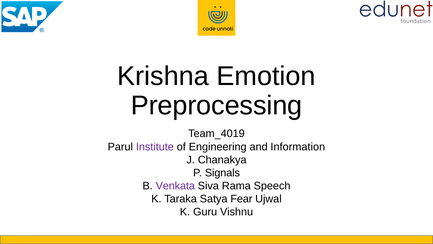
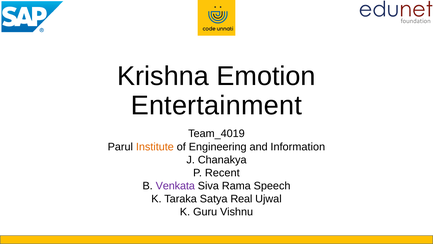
Preprocessing: Preprocessing -> Entertainment (216, 105)
Institute colour: purple -> orange (155, 147)
Signals: Signals -> Recent (222, 172)
Fear: Fear -> Real (241, 198)
